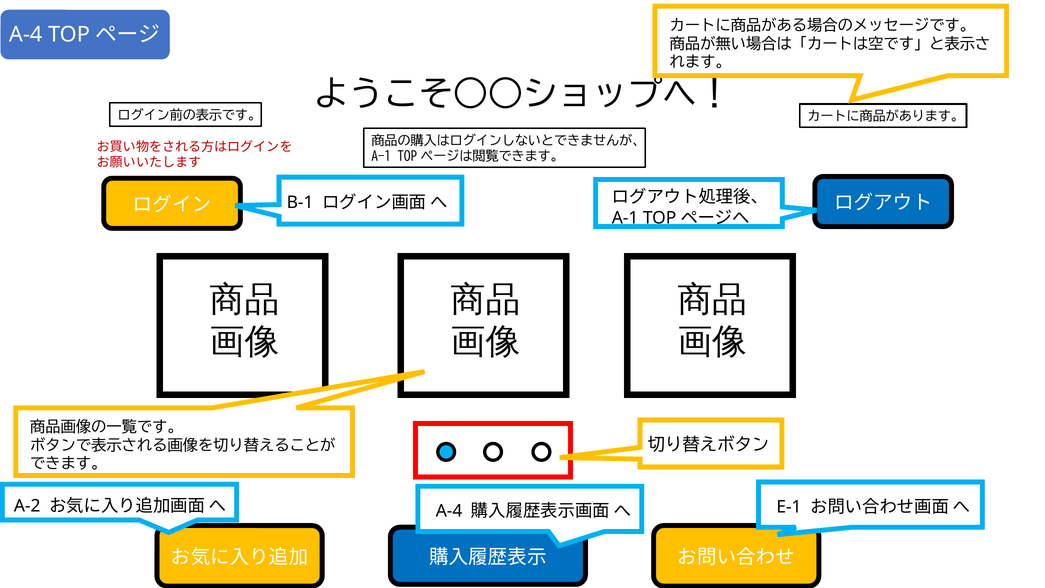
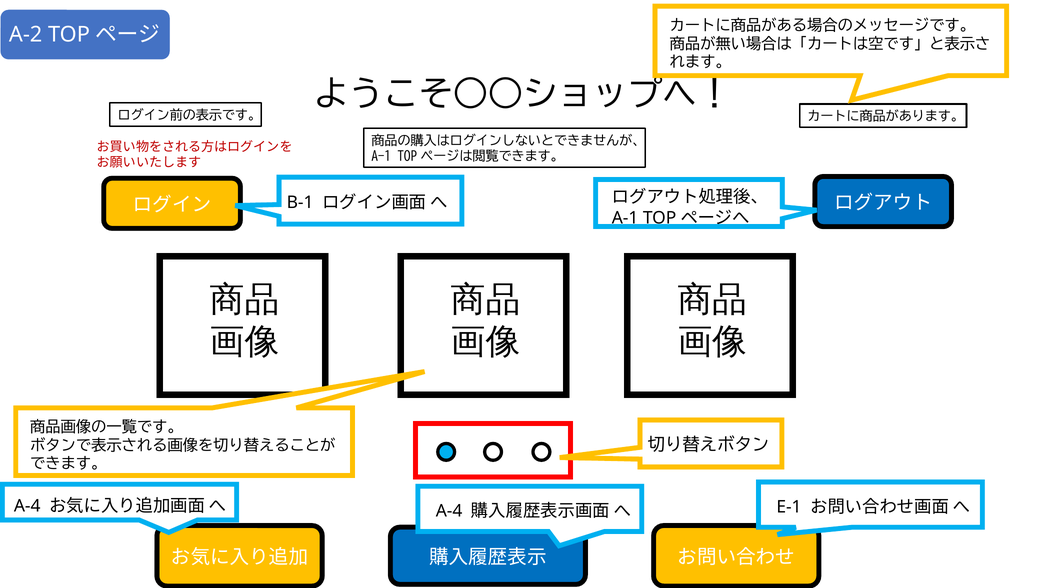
A-4: A-4 -> A-2 (26, 34)
A-2: A-2 -> A-4 (27, 506)
